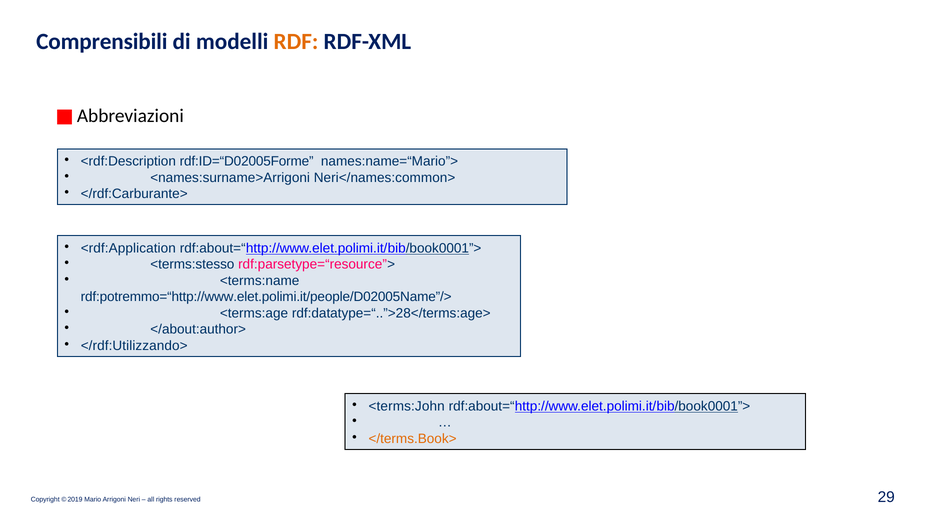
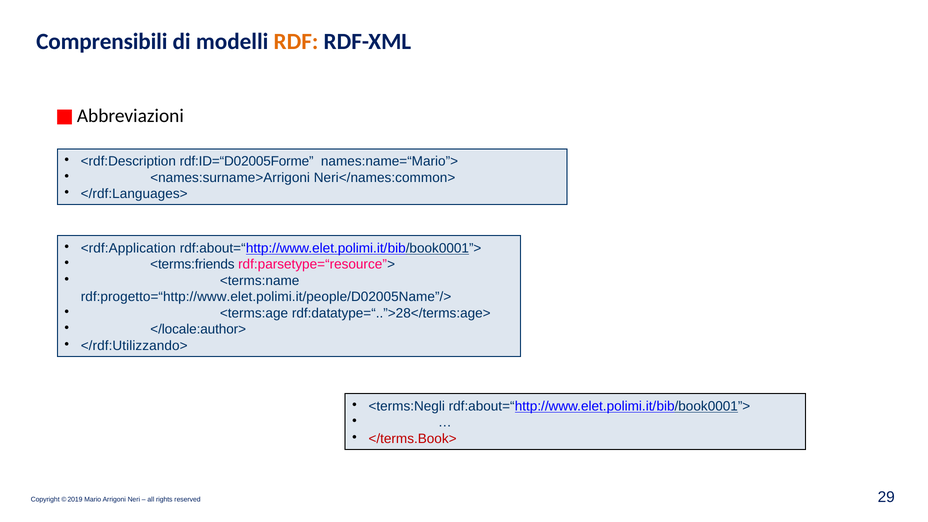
</rdf:Carburante>: </rdf:Carburante> -> </rdf:Languages> (134, 194)
<terms:stesso: <terms:stesso -> <terms:friends (192, 264)
rdf:potremmo=“http://www.elet.polimi.it/people/D02005Name”/>: rdf:potremmo=“http://www.elet.polimi.it/people/D02005Name”/> -> rdf:progetto=“http://www.elet.polimi.it/people/D02005Name”/> (266, 297)
</about:author>: </about:author> -> </locale:author> (198, 329)
<terms:John: <terms:John -> <terms:Negli (407, 406)
</terms.Book> colour: orange -> red (413, 439)
